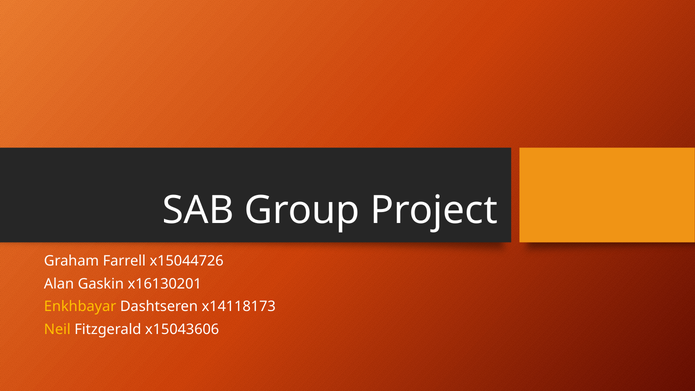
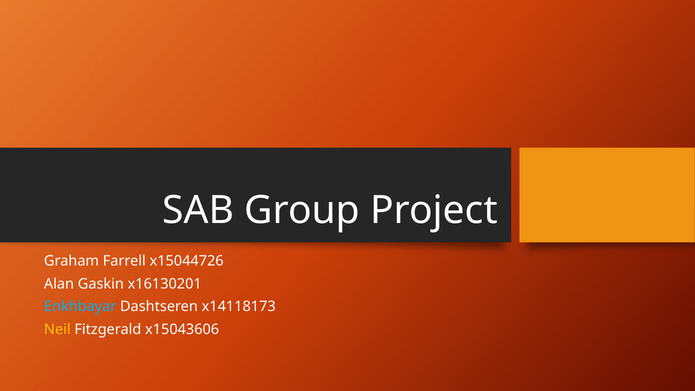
Enkhbayar colour: yellow -> light blue (80, 307)
